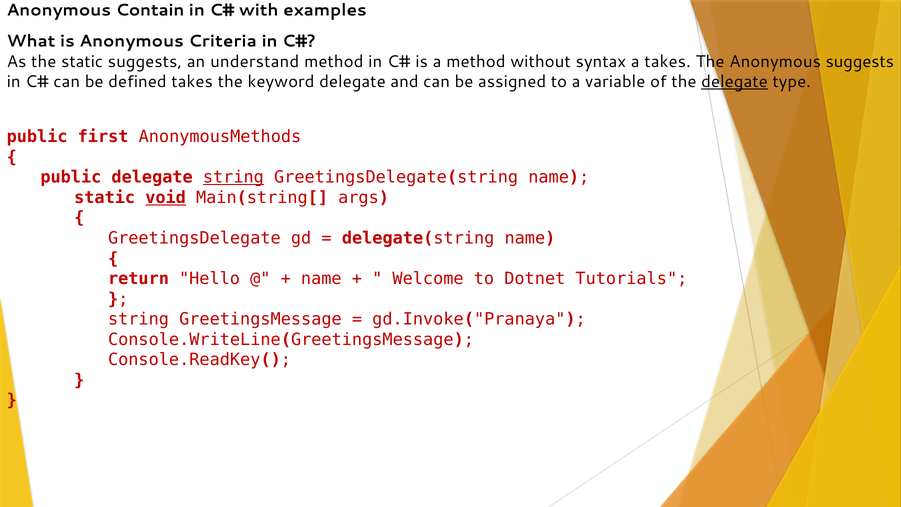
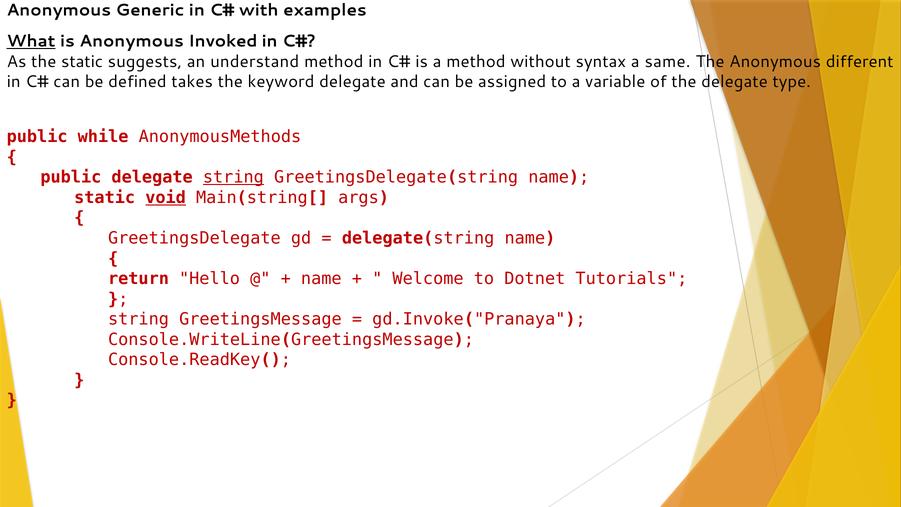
Contain: Contain -> Generic (150, 10)
What underline: none -> present (31, 41)
Criteria: Criteria -> Invoked (223, 41)
a takes: takes -> same (668, 61)
Anonymous suggests: suggests -> different (860, 61)
delegate underline: present -> none (734, 82)
first: first -> while (103, 137)
